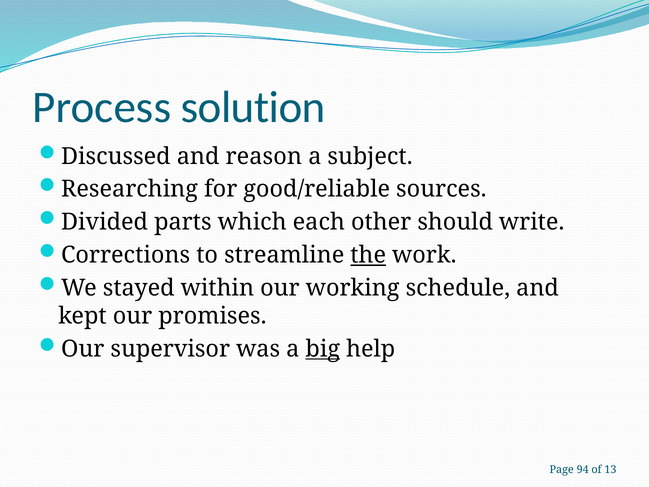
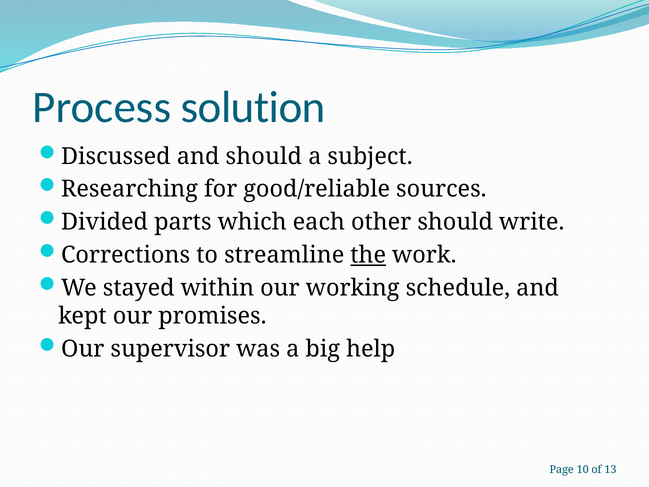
and reason: reason -> should (264, 156)
big underline: present -> none (323, 349)
94: 94 -> 10 (583, 470)
